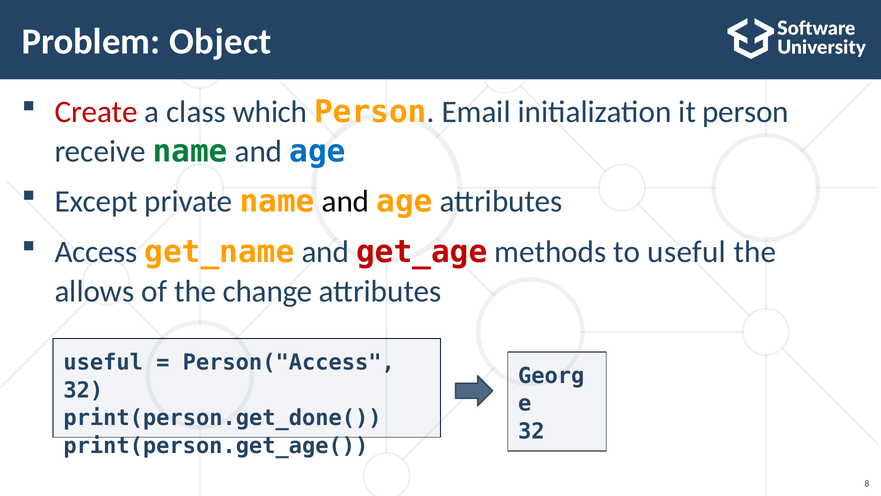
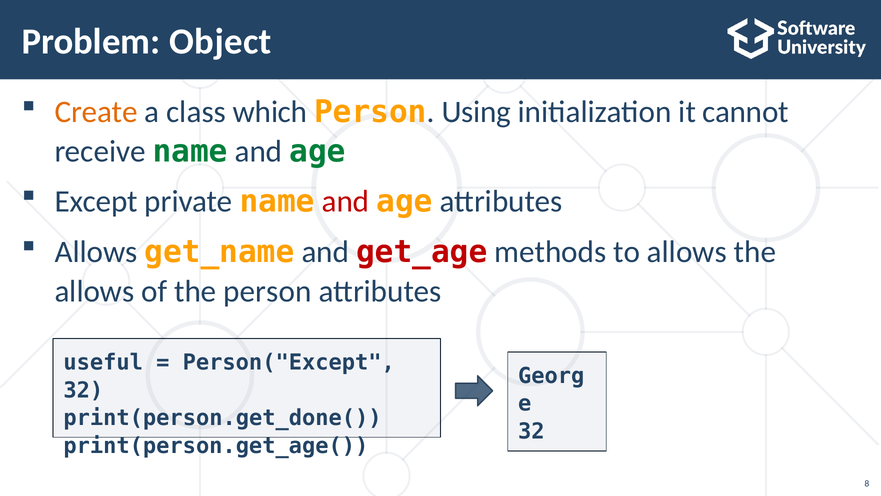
Create colour: red -> orange (96, 112)
Email: Email -> Using (476, 112)
it person: person -> cannot (746, 112)
age colour: blue -> green (318, 151)
and colour: black -> red (346, 201)
Access: Access -> Allows (96, 252)
to useful: useful -> allows (687, 252)
the change: change -> person (268, 291)
Person("Access: Person("Access -> Person("Except (289, 362)
